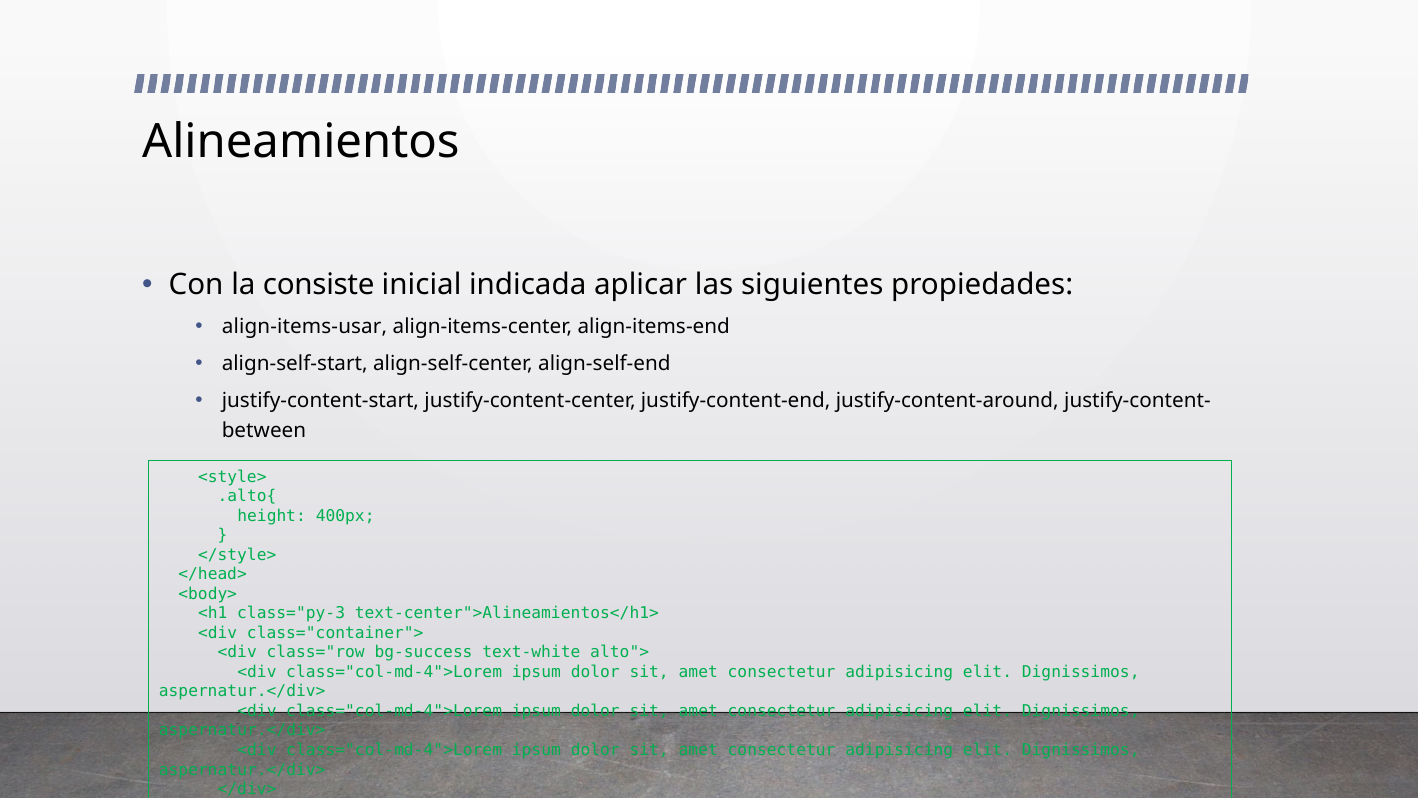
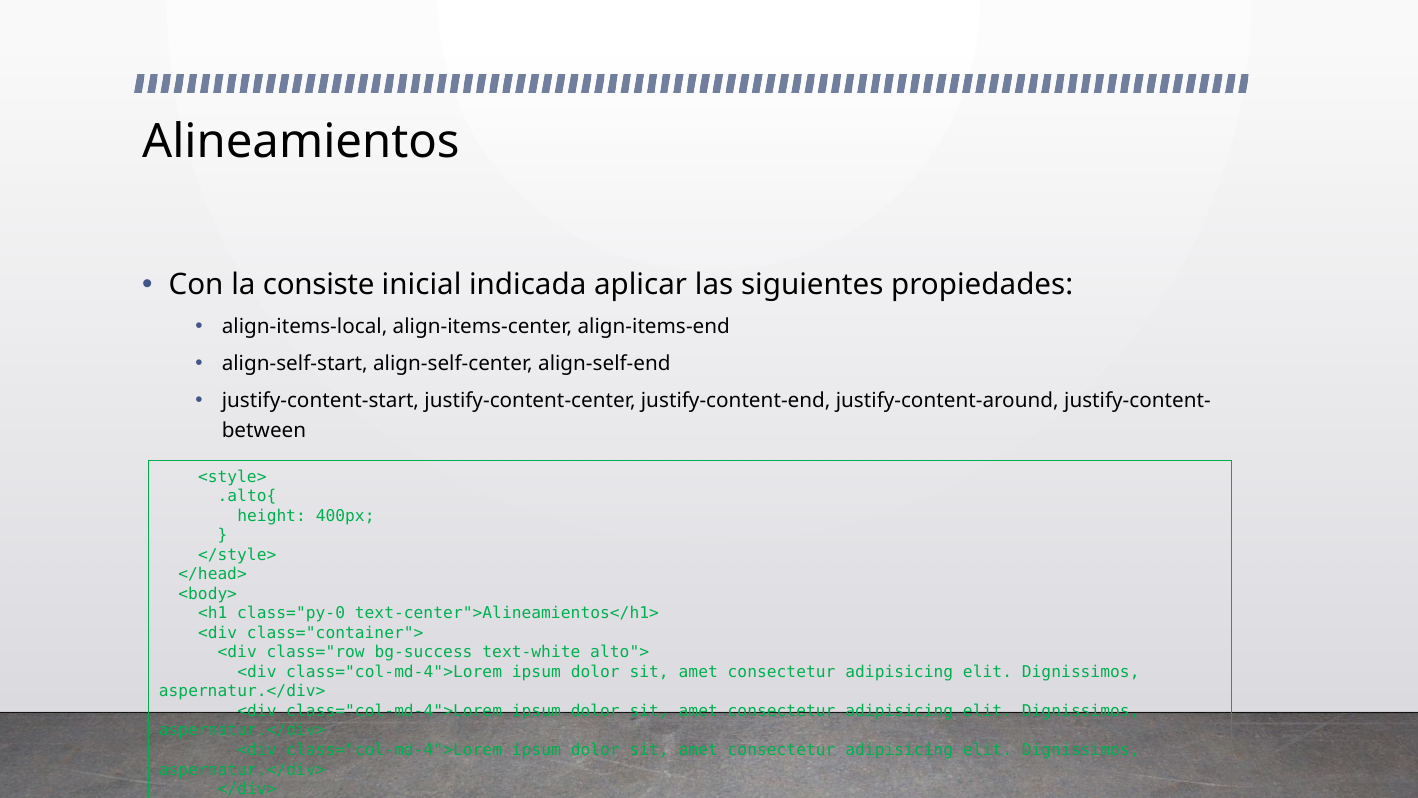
align-items-usar: align-items-usar -> align-items-local (305, 327)
class="py-3: class="py-3 -> class="py-0 (291, 613)
